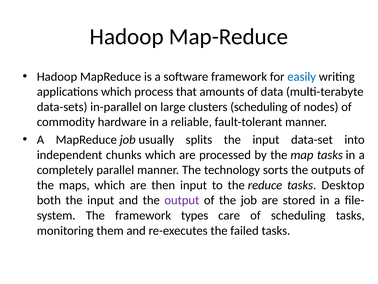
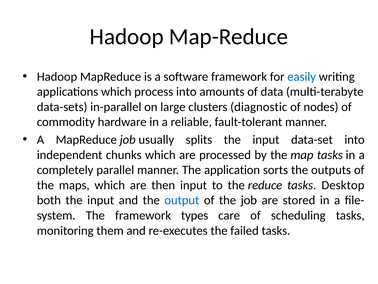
process that: that -> into (186, 92)
clusters scheduling: scheduling -> diagnostic (259, 107)
technology: technology -> application (232, 170)
output colour: purple -> blue (182, 200)
